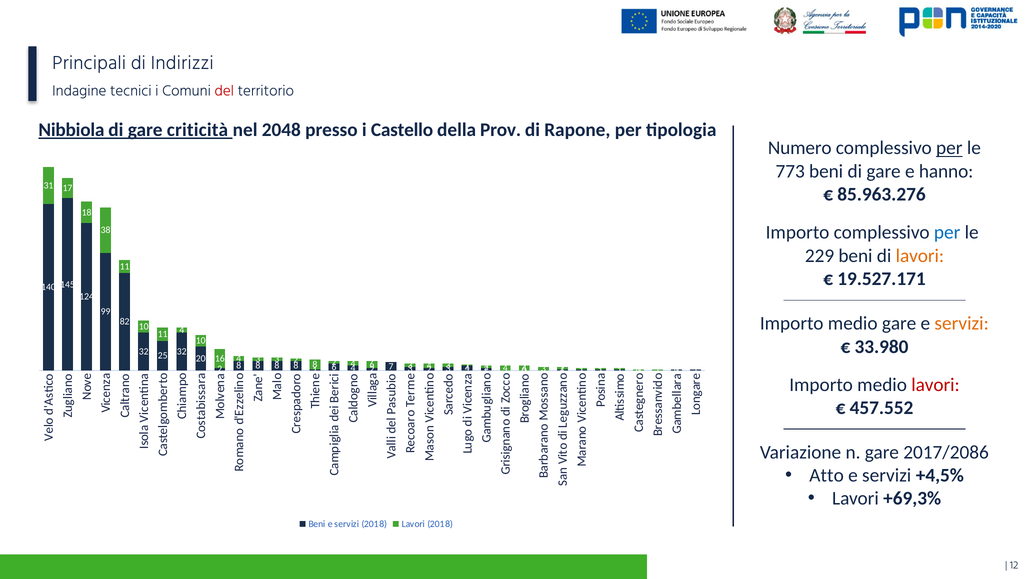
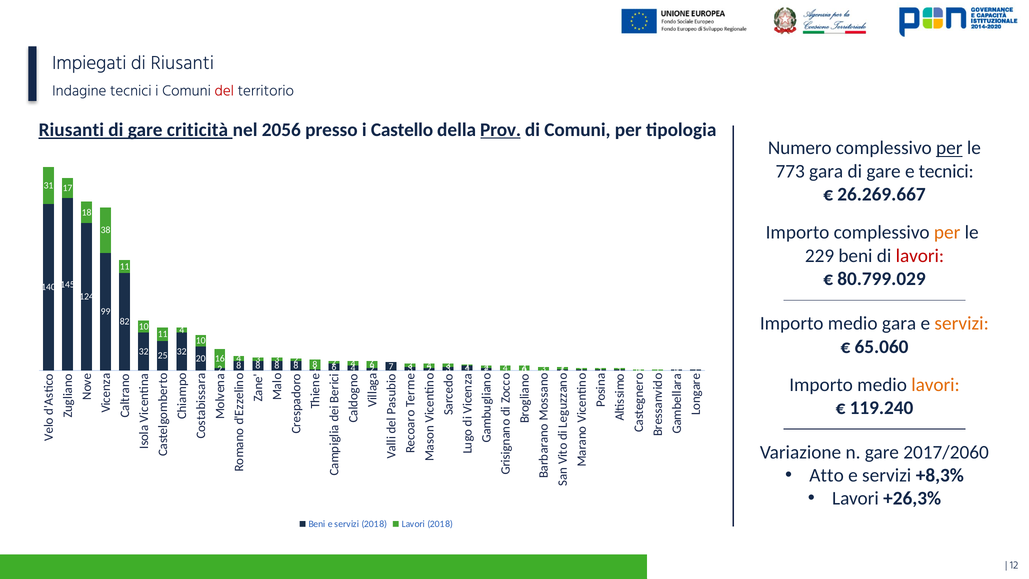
Principali: Principali -> Impiegati (89, 63)
di Indirizzi: Indirizzi -> Riusanti (182, 63)
Nibbiola: Nibbiola -> Riusanti (71, 130)
2048: 2048 -> 2056 (281, 130)
Prov underline: none -> present (501, 130)
di Rapone: Rapone -> Comuni (577, 130)
773 beni: beni -> gara (826, 171)
e hanno: hanno -> tecnici (946, 171)
85.963.276: 85.963.276 -> 26.269.667 (881, 194)
per colour: blue -> orange (947, 233)
lavori colour: orange -> red (920, 256)
19.527.171: 19.527.171 -> 80.799.029 (881, 279)
medio gare: gare -> gara (899, 323)
33.980: 33.980 -> 65.060 (882, 347)
lavori colour: red -> orange (936, 385)
457.552: 457.552 -> 119.240 (882, 408)
2017/2086: 2017/2086 -> 2017/2060 (946, 452)
+4,5%: +4,5% -> +8,3% (940, 475)
+69,3%: +69,3% -> +26,3% (912, 498)
